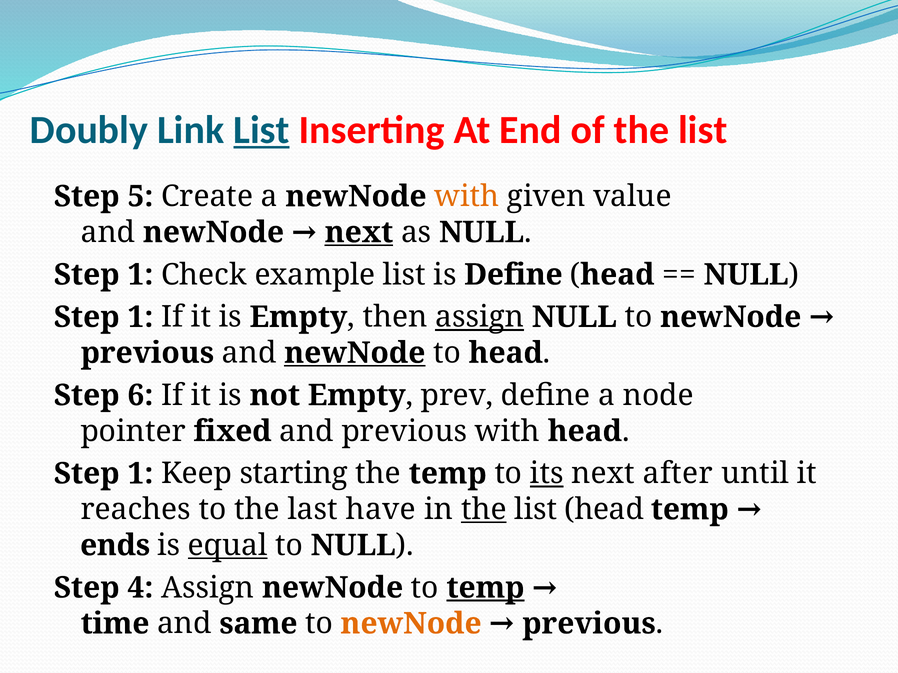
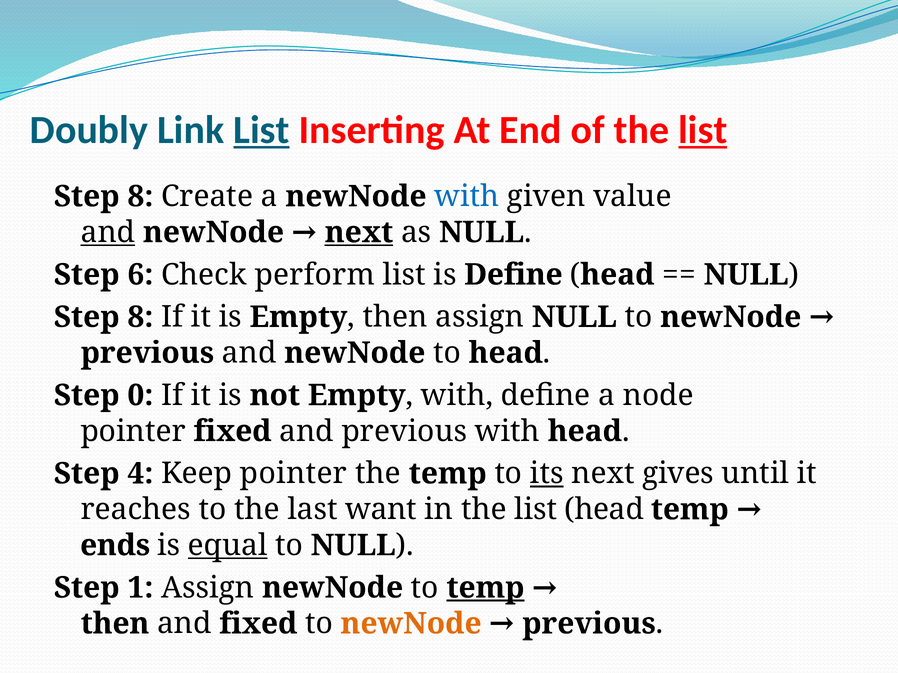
list underline: none -> present (703, 130)
5: 5 -> 8 (140, 197)
with colour: orange -> blue (467, 197)
and underline: none -> present (108, 233)
1: 1 -> 6 (140, 275)
example: example -> perform (315, 275)
1: 1 -> 8 (140, 317)
assign underline: present -> none (480, 317)
newNode underline: present -> none (355, 353)
6: 6 -> 0 (140, 396)
Empty prev: prev -> with (457, 396)
1: 1 -> 4 (140, 474)
Keep starting: starting -> pointer (293, 474)
after: after -> gives (678, 474)
have: have -> want (381, 510)
the underline: present -> none (484, 510)
4: 4 -> 1 (140, 588)
time: time -> then (115, 624)
and same: same -> fixed (258, 624)
